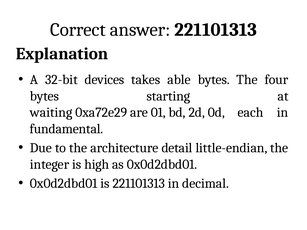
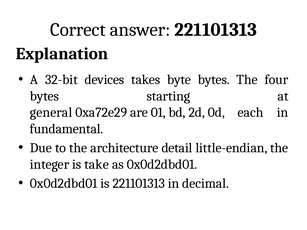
able: able -> byte (179, 80)
waiting: waiting -> general (51, 113)
high: high -> take (97, 164)
